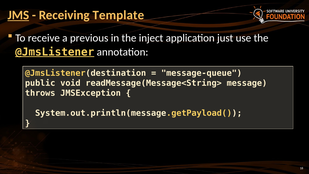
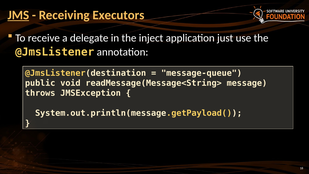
Template: Template -> Executors (118, 15)
previous: previous -> delegate (89, 38)
@JmsListener underline: present -> none (55, 52)
